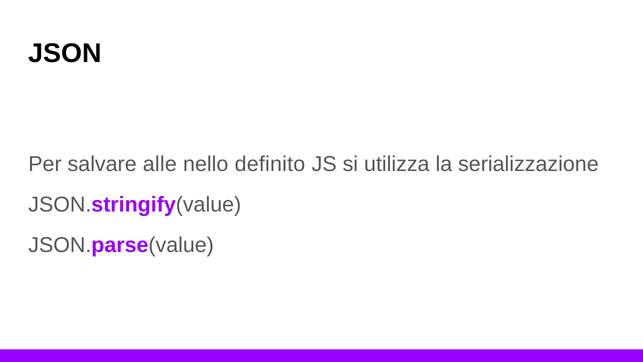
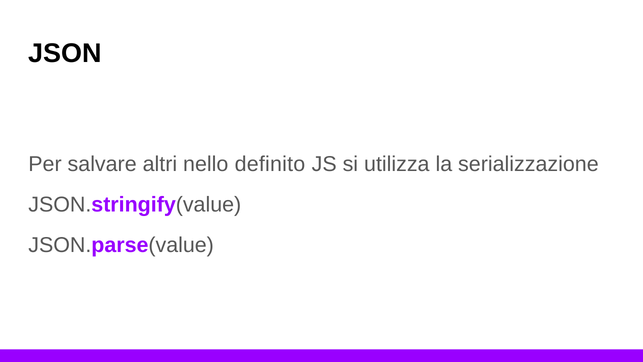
alle: alle -> altri (160, 164)
